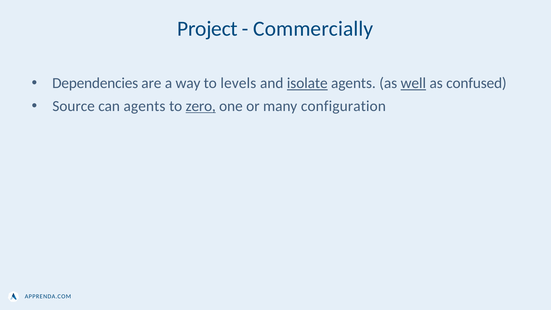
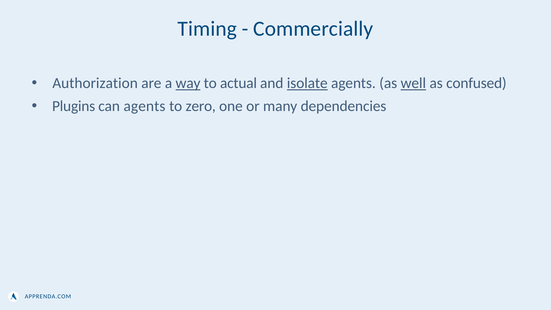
Project: Project -> Timing (207, 29)
Dependencies: Dependencies -> Authorization (95, 83)
way underline: none -> present (188, 83)
levels: levels -> actual (238, 83)
Source: Source -> Plugins (74, 106)
zero underline: present -> none (201, 106)
configuration: configuration -> dependencies (344, 106)
